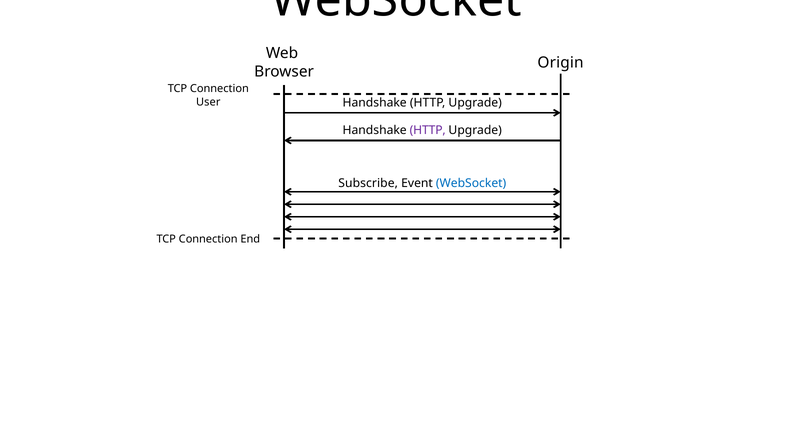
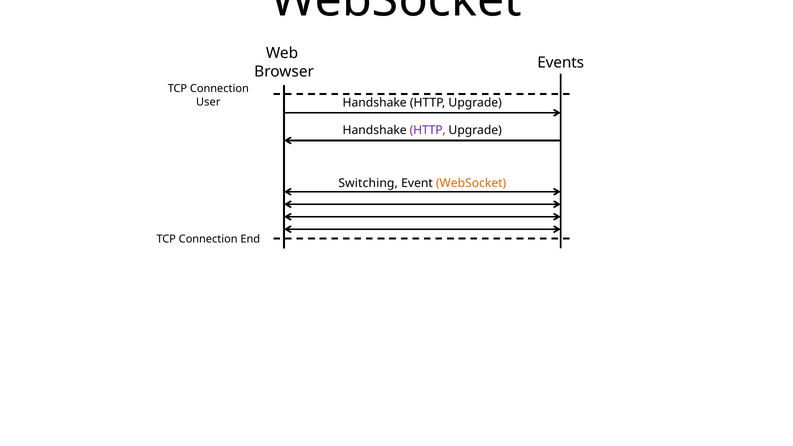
Origin: Origin -> Events (561, 63)
Subscribe: Subscribe -> Switching (368, 183)
WebSocket colour: blue -> orange (471, 183)
